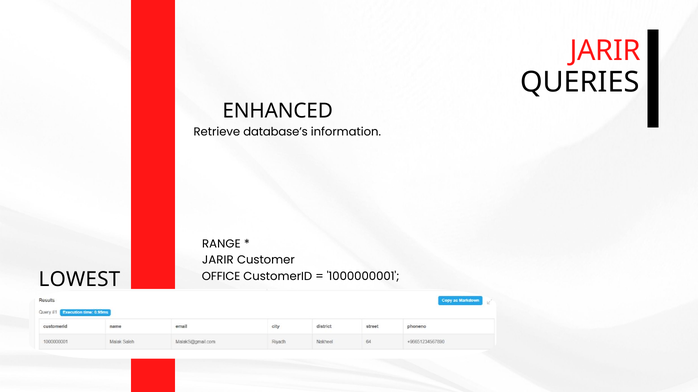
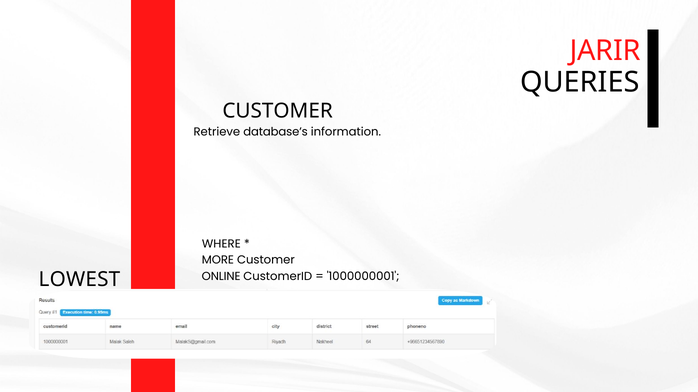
ENHANCED: ENHANCED -> CUSTOMER (278, 111)
RANGE: RANGE -> WHERE (221, 244)
JARIR: JARIR -> MORE (218, 261)
OFFICE: OFFICE -> ONLINE (221, 277)
